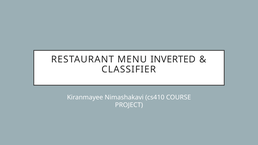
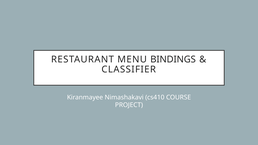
INVERTED: INVERTED -> BINDINGS (173, 59)
